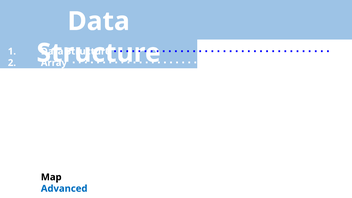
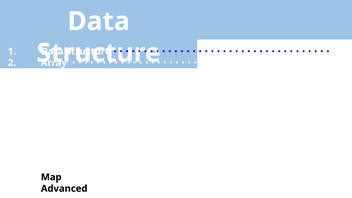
Advanced colour: blue -> black (64, 189)
